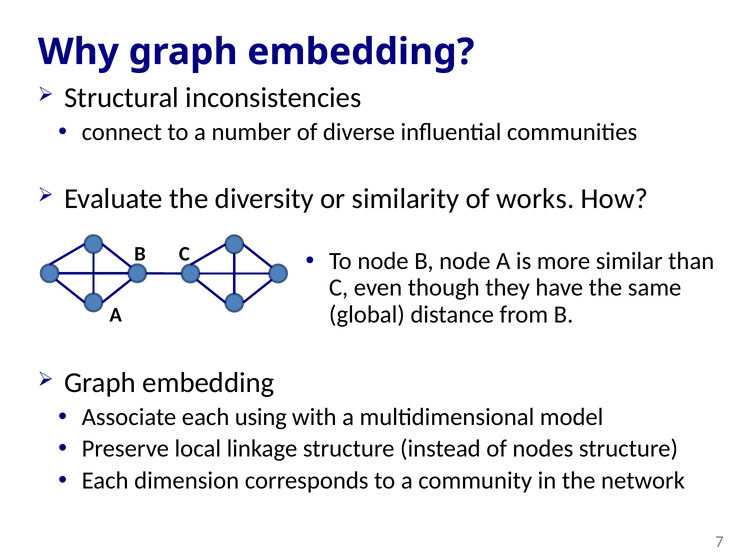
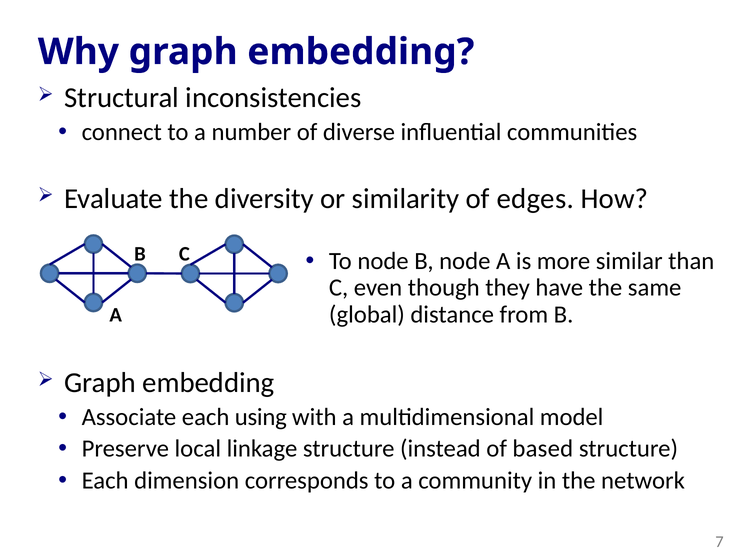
works: works -> edges (535, 199)
nodes: nodes -> based (543, 449)
